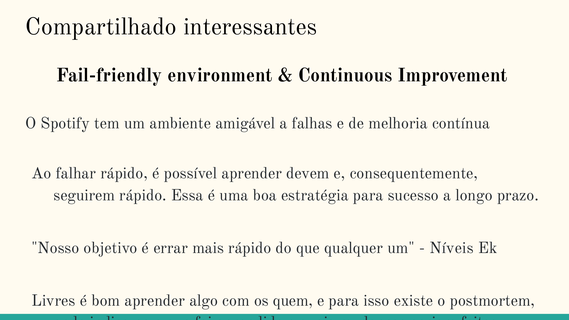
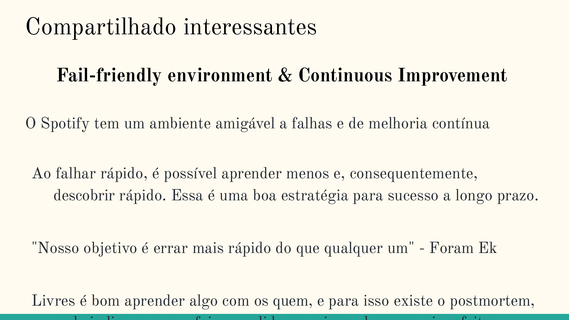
devem: devem -> menos (308, 173)
seguirem: seguirem -> descobrir (84, 195)
Níveis: Níveis -> Foram (452, 248)
